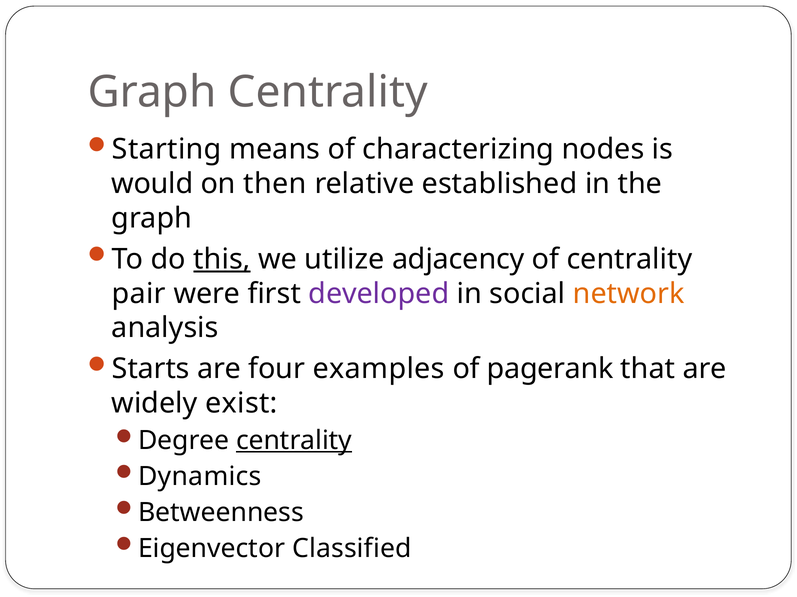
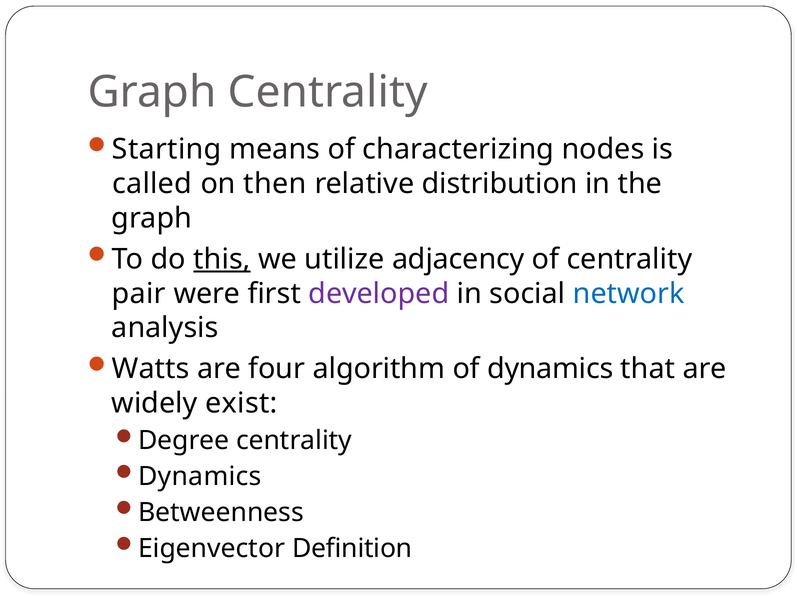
would: would -> called (152, 184)
established: established -> distribution (500, 184)
network colour: orange -> blue (629, 294)
Starts: Starts -> Watts (151, 369)
examples: examples -> algorithm (379, 369)
of pagerank: pagerank -> dynamics (550, 369)
centrality underline: present -> none (294, 441)
Classified: Classified -> Definition (352, 549)
